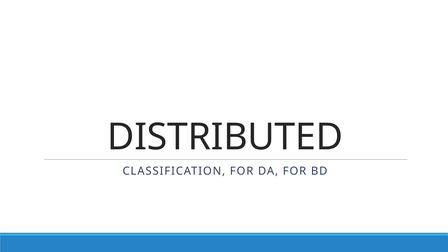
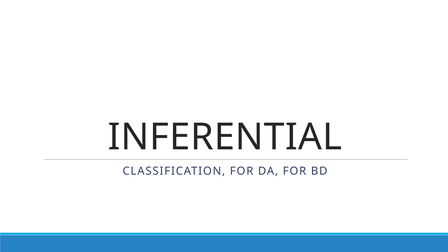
DISTRIBUTED: DISTRIBUTED -> INFERENTIAL (225, 137)
